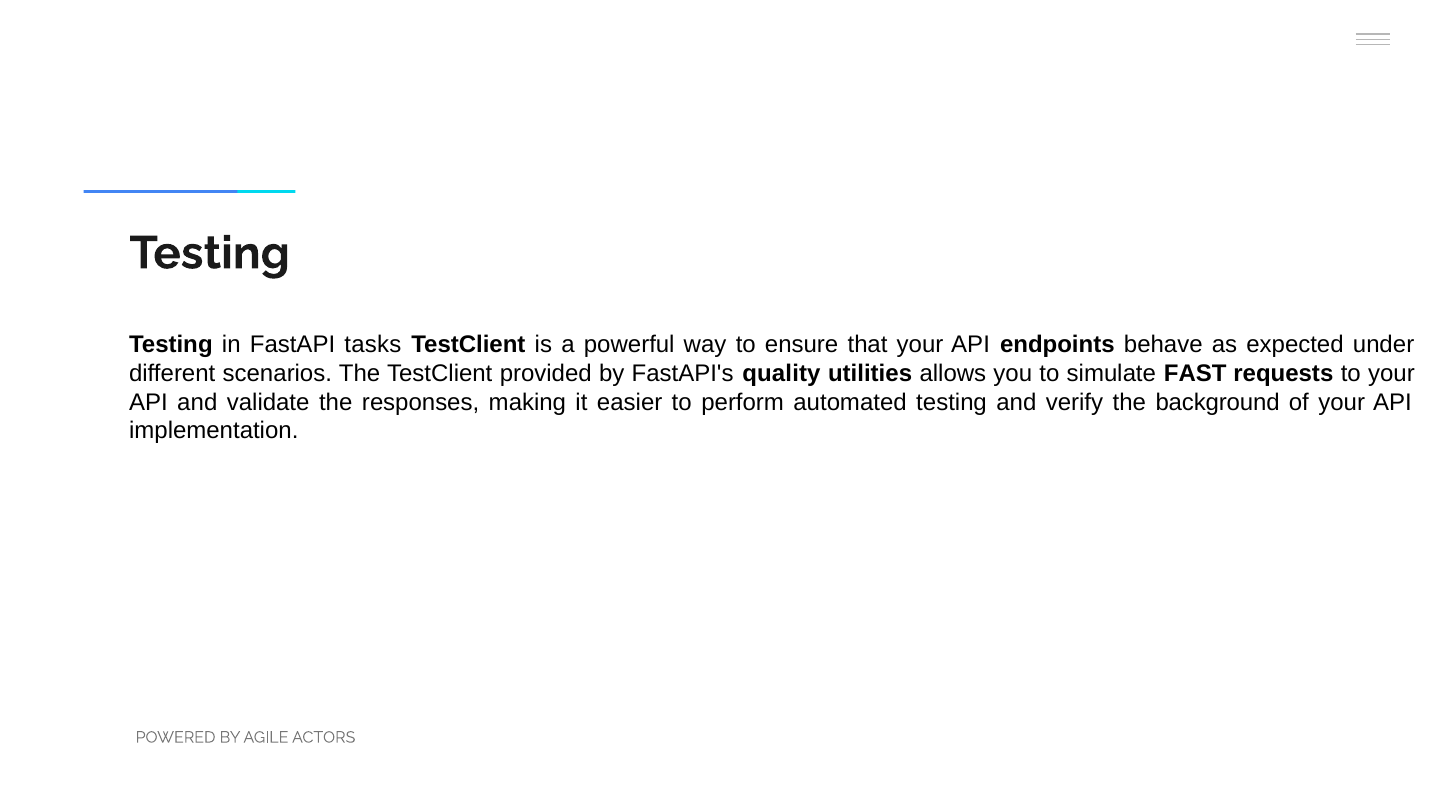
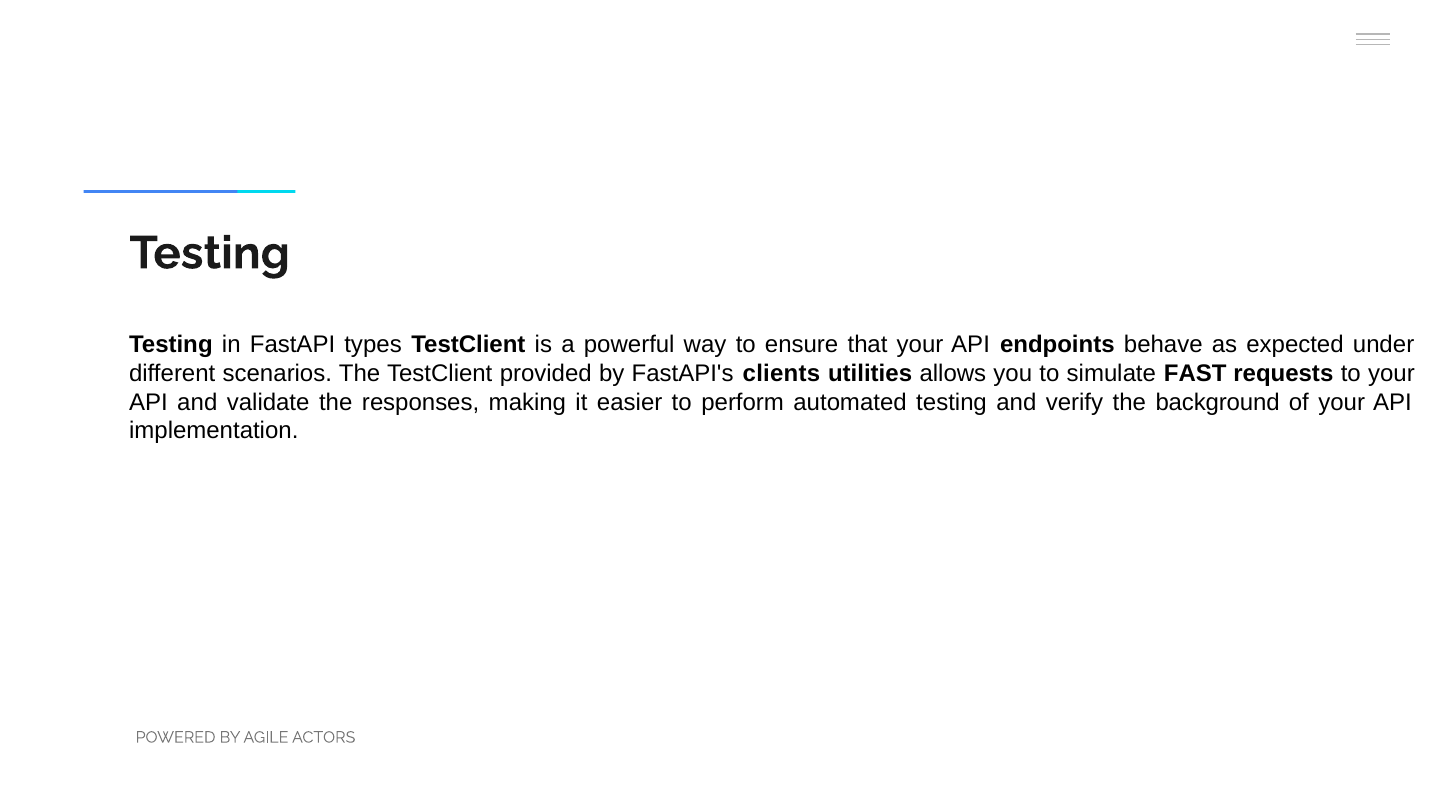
tasks: tasks -> types (373, 345)
quality: quality -> clients (781, 373)
